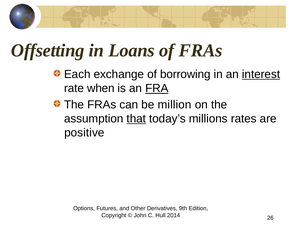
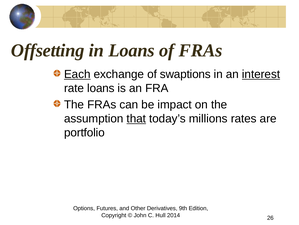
Each underline: none -> present (77, 74)
borrowing: borrowing -> swaptions (185, 74)
rate when: when -> loans (101, 88)
FRA underline: present -> none (157, 88)
million: million -> impact (175, 104)
positive: positive -> portfolio (84, 132)
